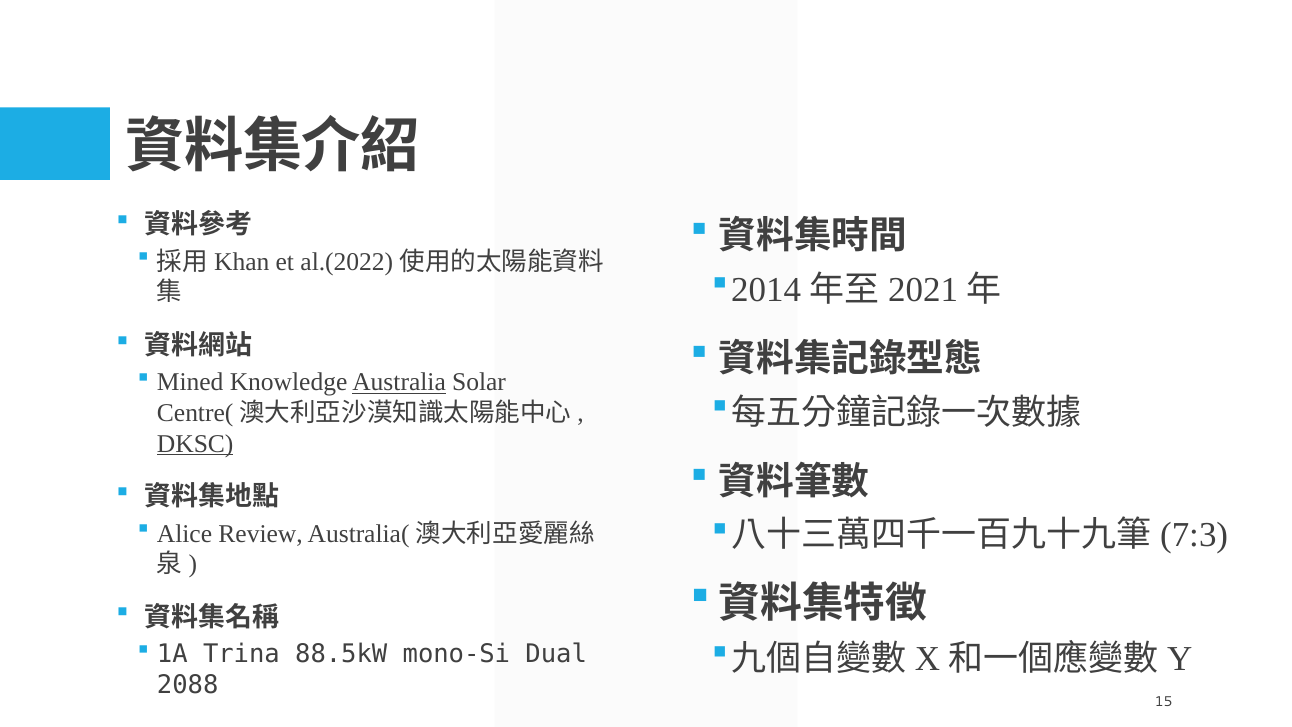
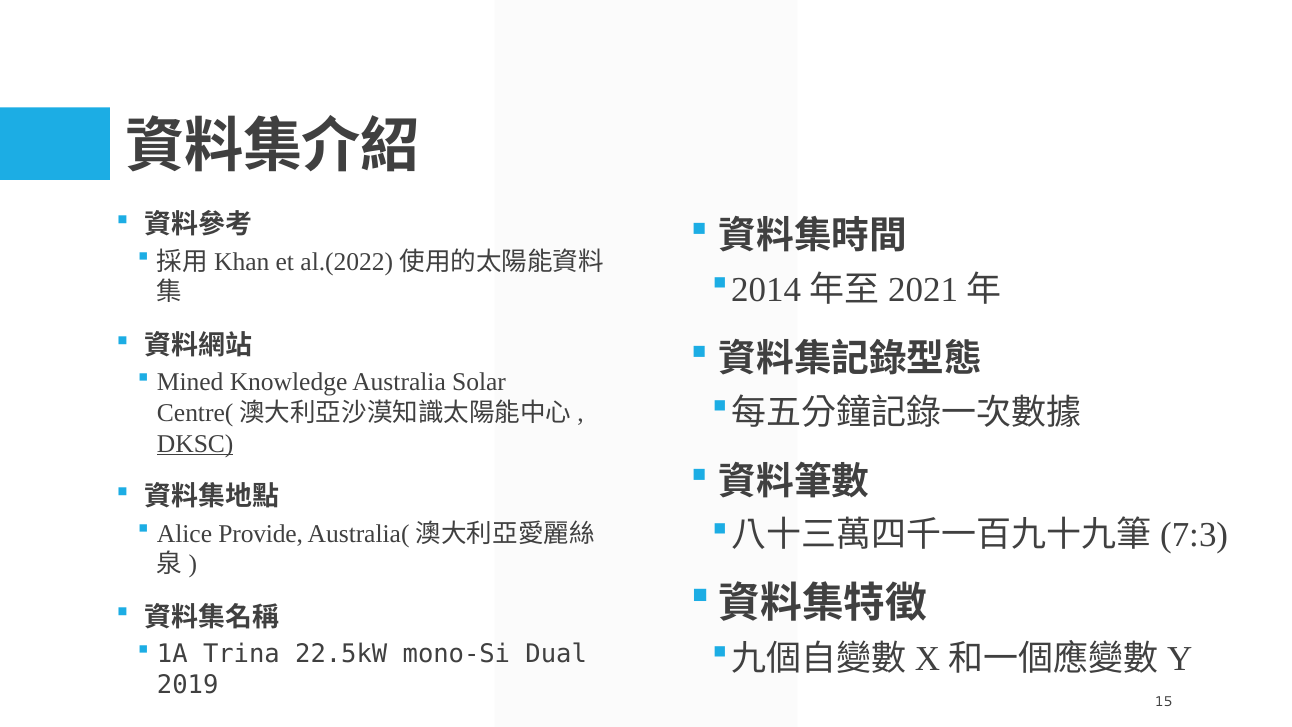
Australia underline: present -> none (399, 382)
Review: Review -> Provide (261, 533)
88.5kW: 88.5kW -> 22.5kW (341, 654)
2088: 2088 -> 2019 (188, 685)
